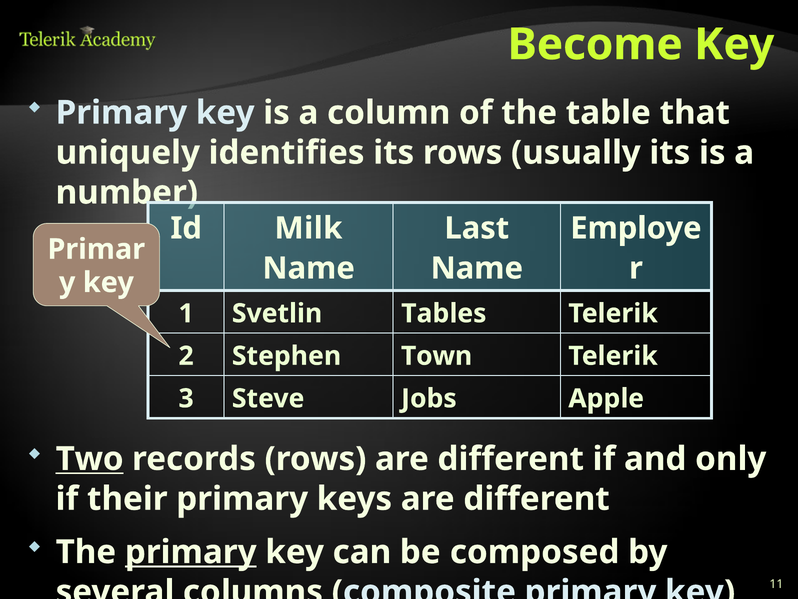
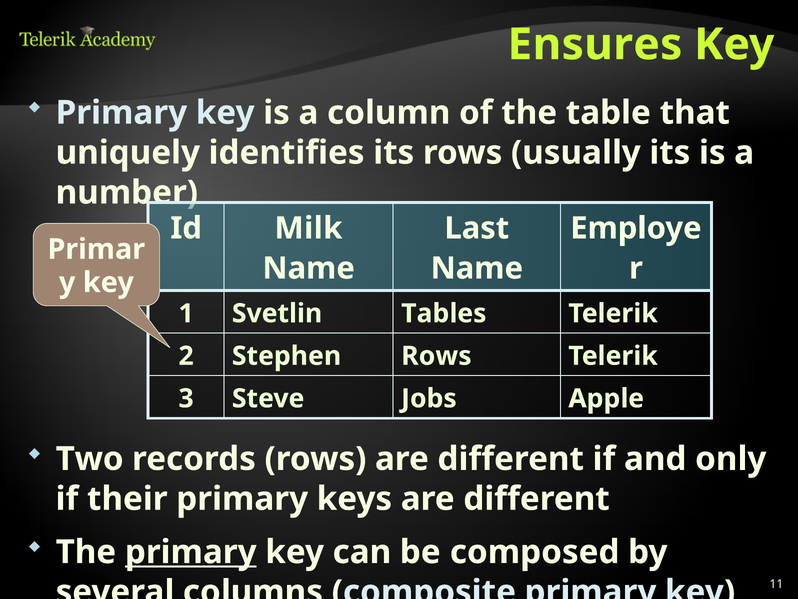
Become: Become -> Ensures (595, 45)
Stephen Town: Town -> Rows (436, 356)
Two underline: present -> none (90, 459)
